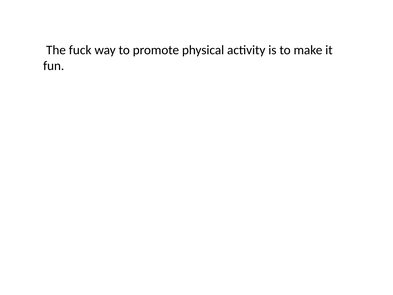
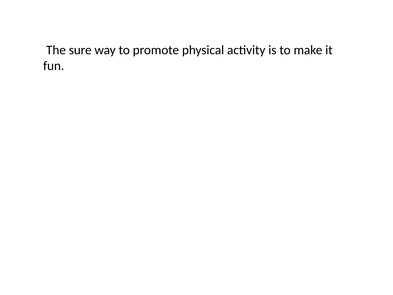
fuck: fuck -> sure (80, 50)
